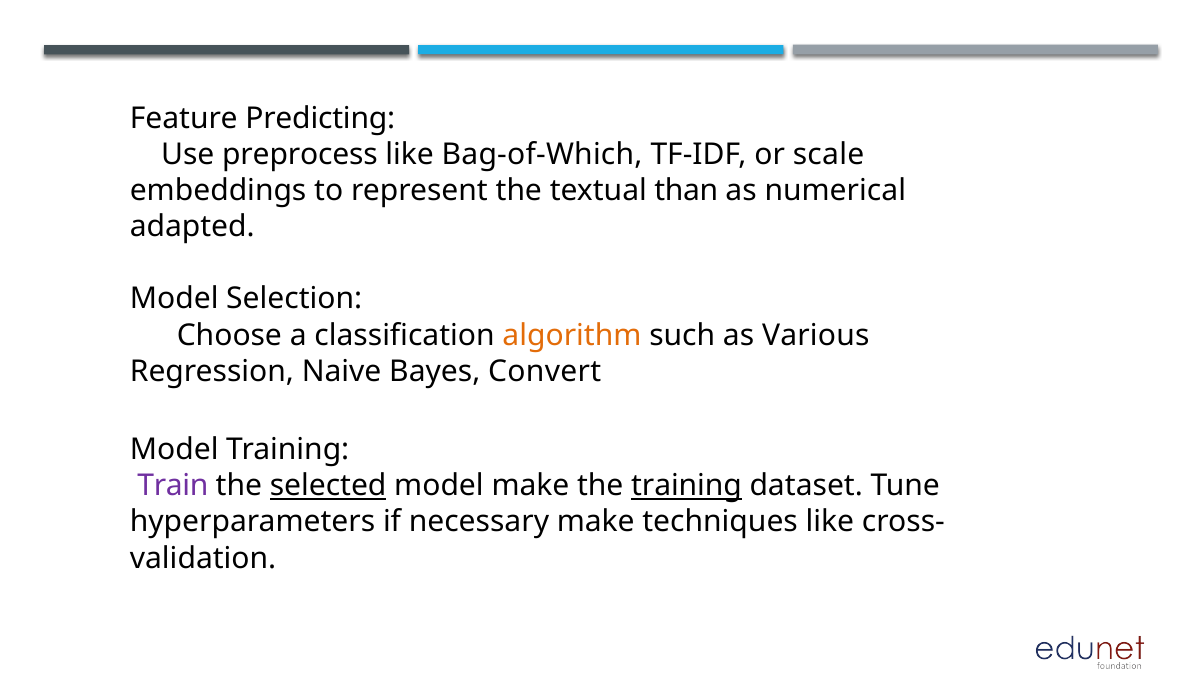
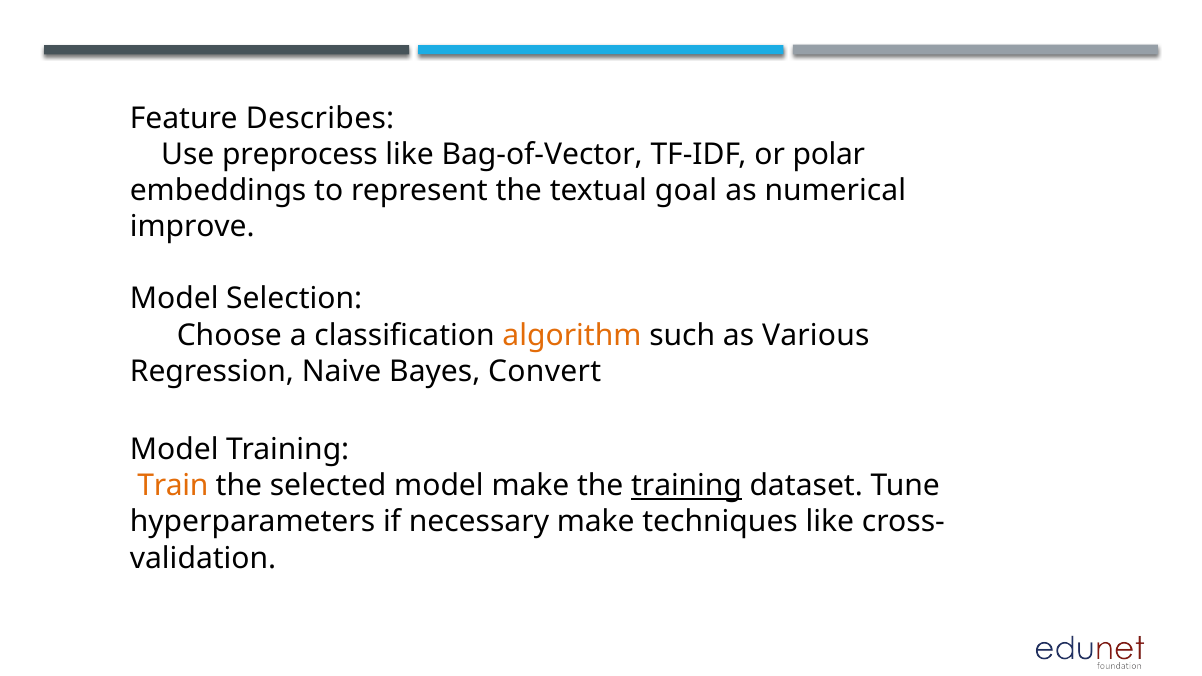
Predicting: Predicting -> Describes (320, 119)
Bag-of-Which: Bag-of-Which -> Bag-of-Vector (542, 155)
scale: scale -> polar (829, 155)
than: than -> goal (686, 191)
adapted: adapted -> improve (192, 227)
Train colour: purple -> orange (173, 486)
selected underline: present -> none (328, 486)
